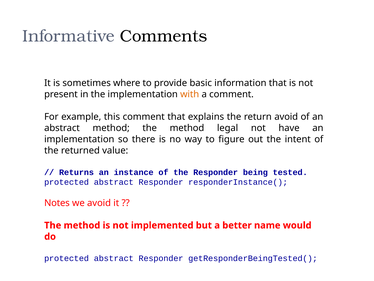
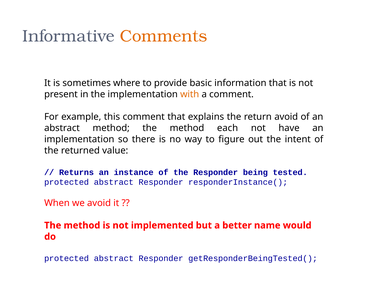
Comments colour: black -> orange (164, 36)
legal: legal -> each (228, 128)
Notes: Notes -> When (57, 203)
